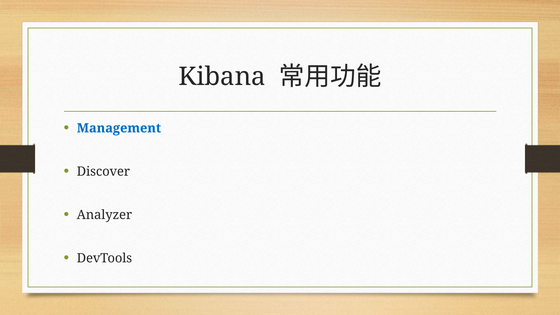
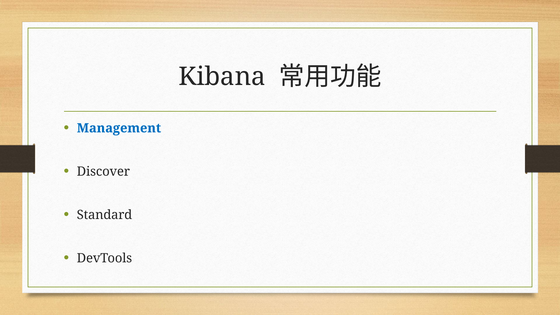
Analyzer: Analyzer -> Standard (104, 215)
